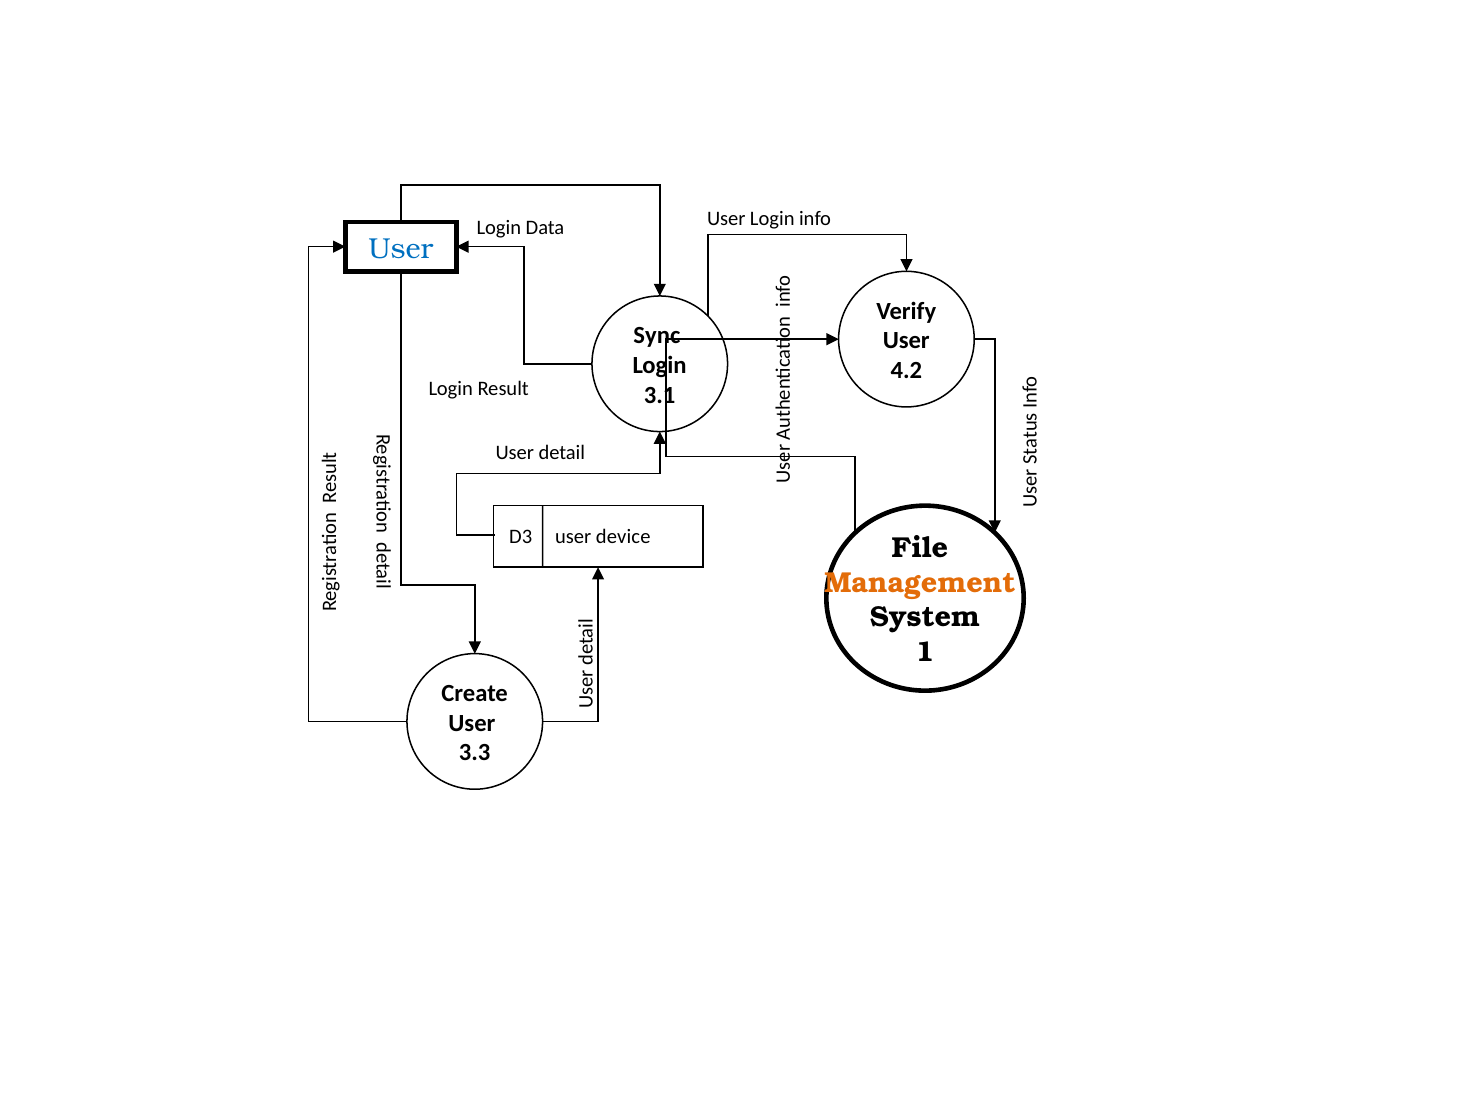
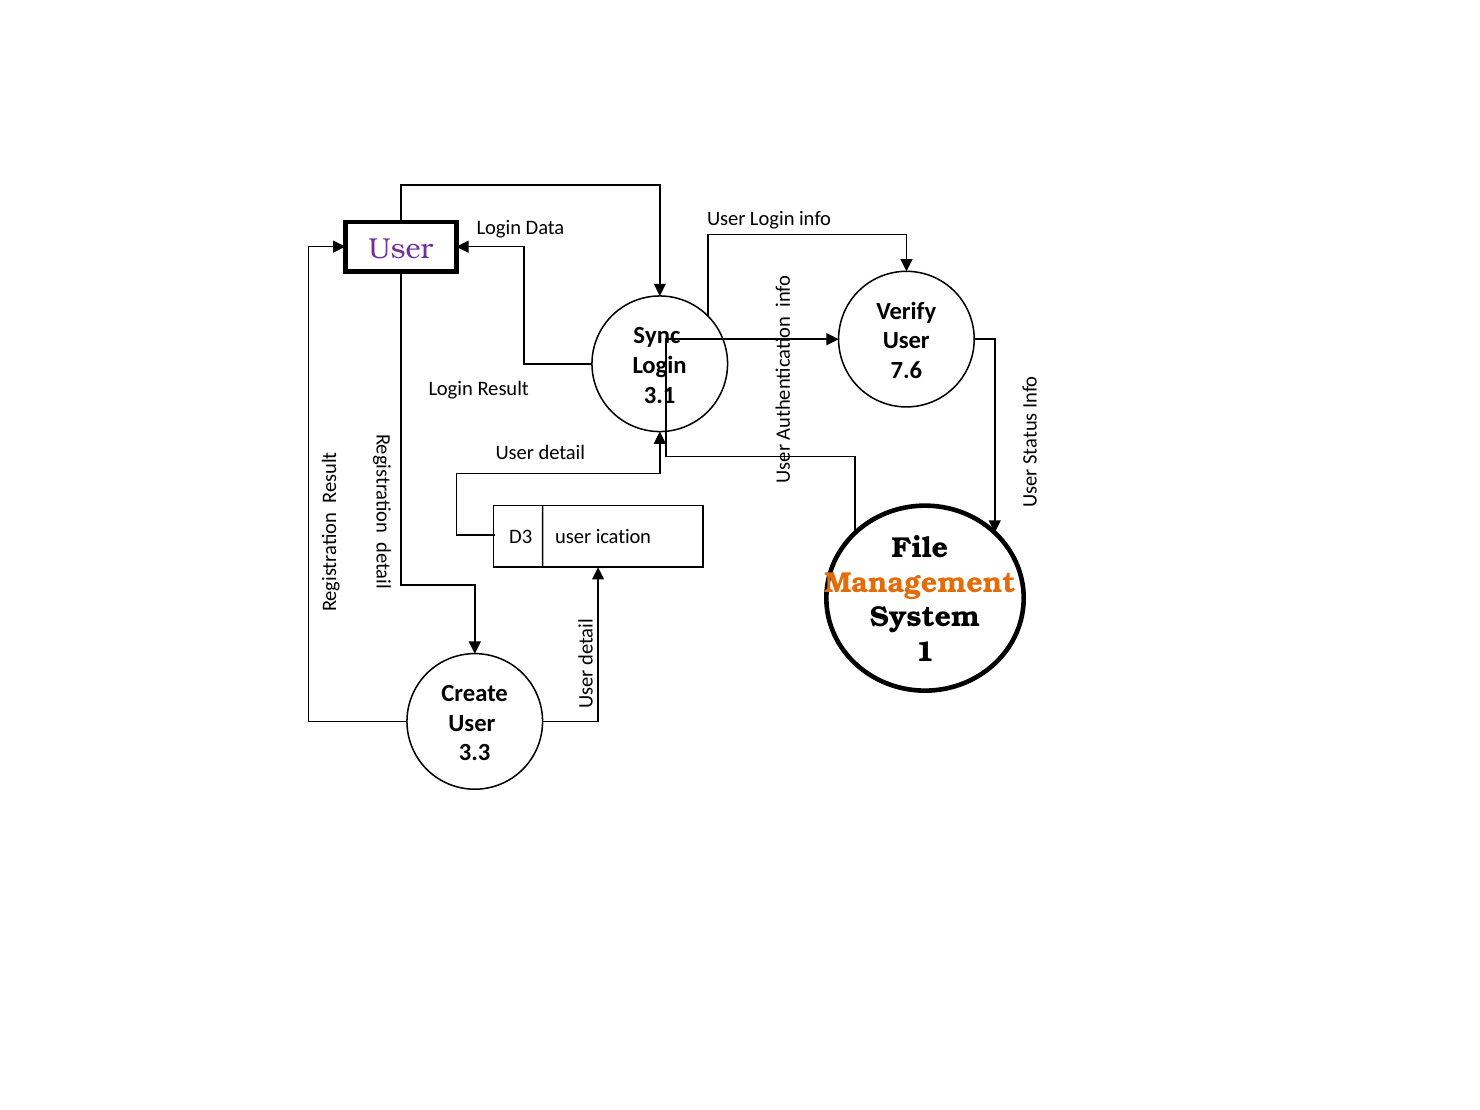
User colour: blue -> purple (401, 249)
4.2: 4.2 -> 7.6 (906, 370)
device: device -> ication (623, 536)
